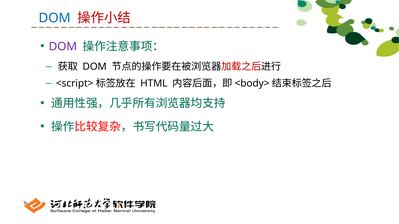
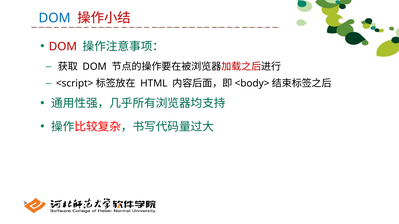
DOM colour: purple -> red (63, 47)
